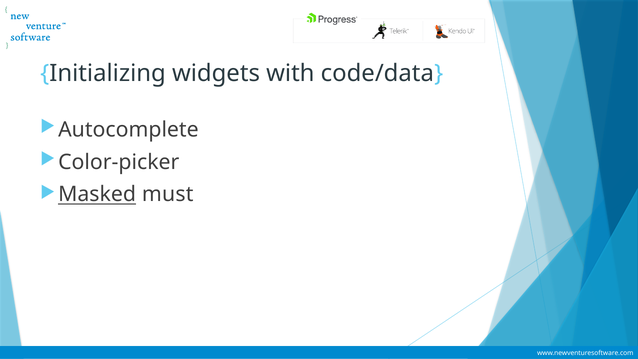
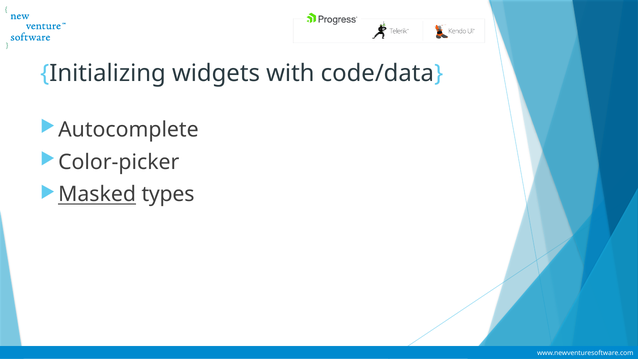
must: must -> types (168, 194)
